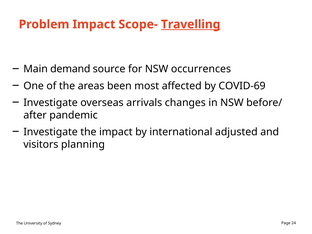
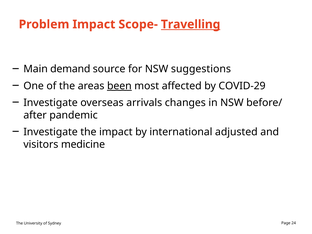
occurrences: occurrences -> suggestions (201, 69)
been underline: none -> present (119, 86)
COVID-69: COVID-69 -> COVID-29 (242, 86)
planning: planning -> medicine (83, 144)
